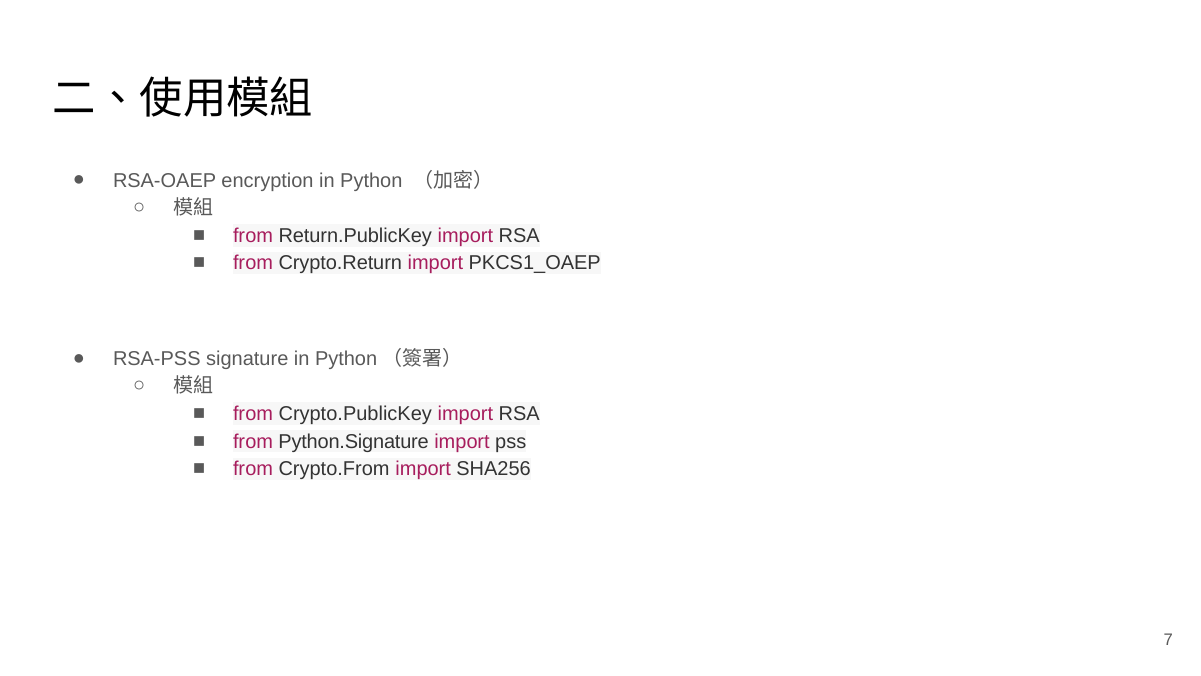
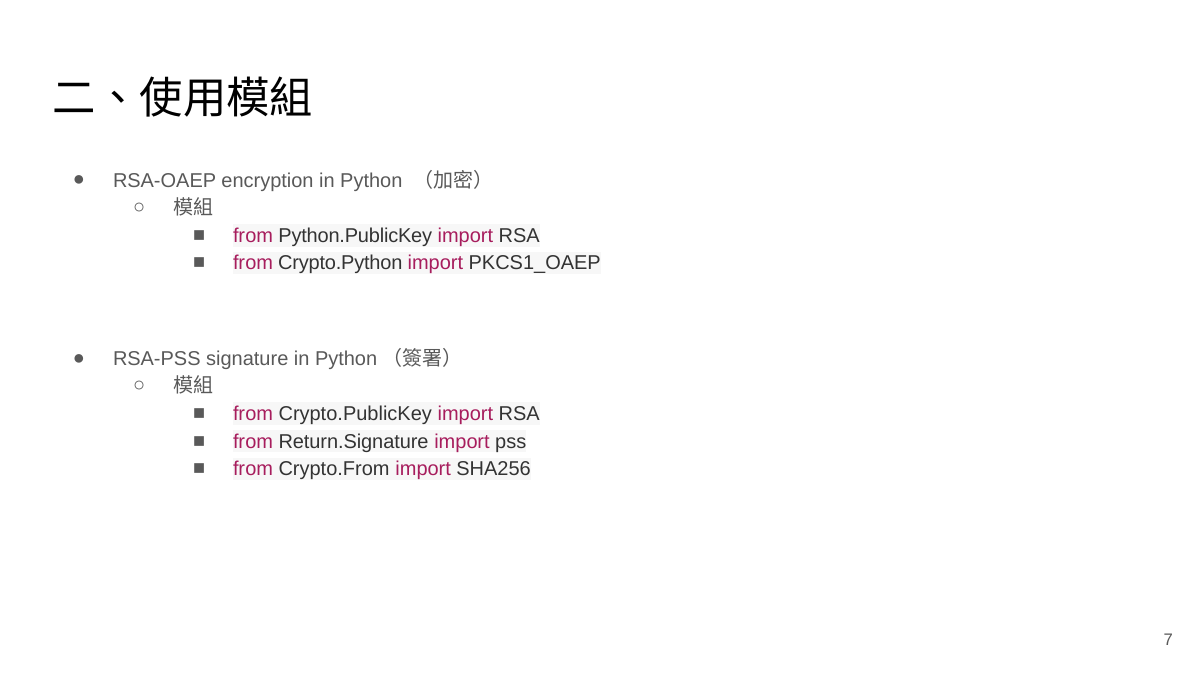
Return.PublicKey: Return.PublicKey -> Python.PublicKey (355, 236)
Crypto.Return: Crypto.Return -> Crypto.Python (340, 263)
Python.Signature: Python.Signature -> Return.Signature (354, 441)
